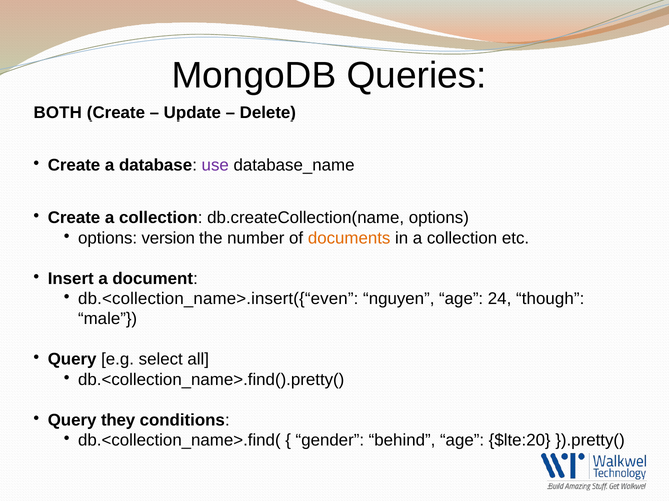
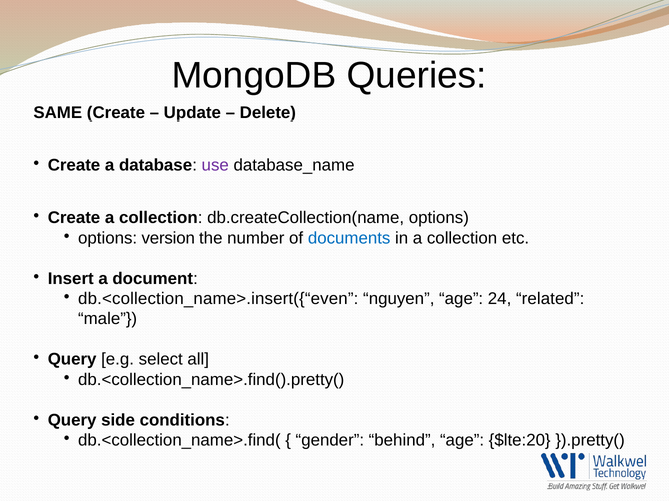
BOTH: BOTH -> SAME (58, 113)
documents colour: orange -> blue (349, 238)
though: though -> related (550, 299)
they: they -> side (118, 421)
